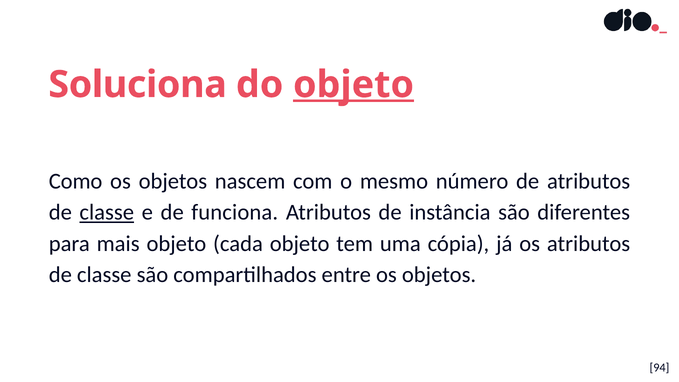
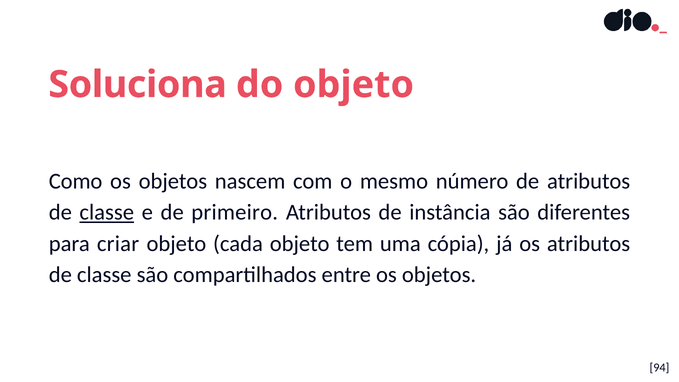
objeto underline: present -> none (354, 85)
funciona: funciona -> primeiro (235, 212)
mais: mais -> criar (118, 244)
